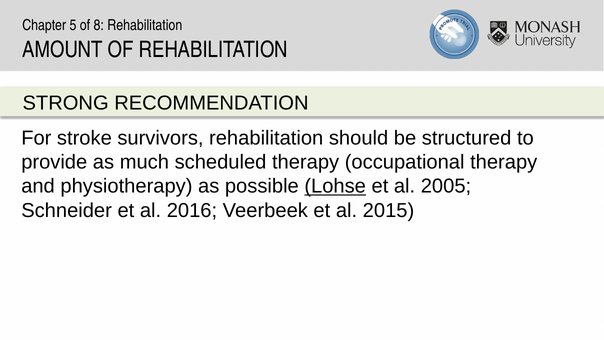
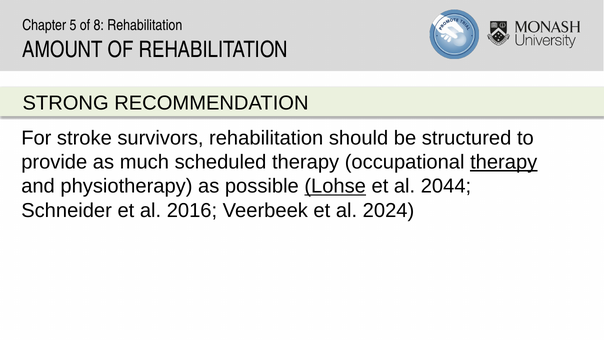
therapy underline: none -> present (504, 162)
2005: 2005 -> 2044 (446, 186)
2015: 2015 -> 2024 (388, 210)
